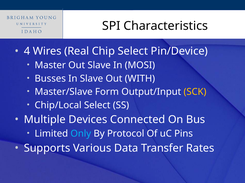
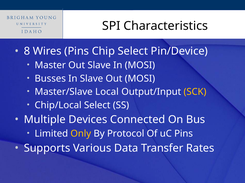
4: 4 -> 8 (27, 51)
Wires Real: Real -> Pins (77, 51)
Out WITH: WITH -> MOSI (140, 79)
Form: Form -> Local (107, 92)
Only colour: light blue -> yellow (81, 134)
